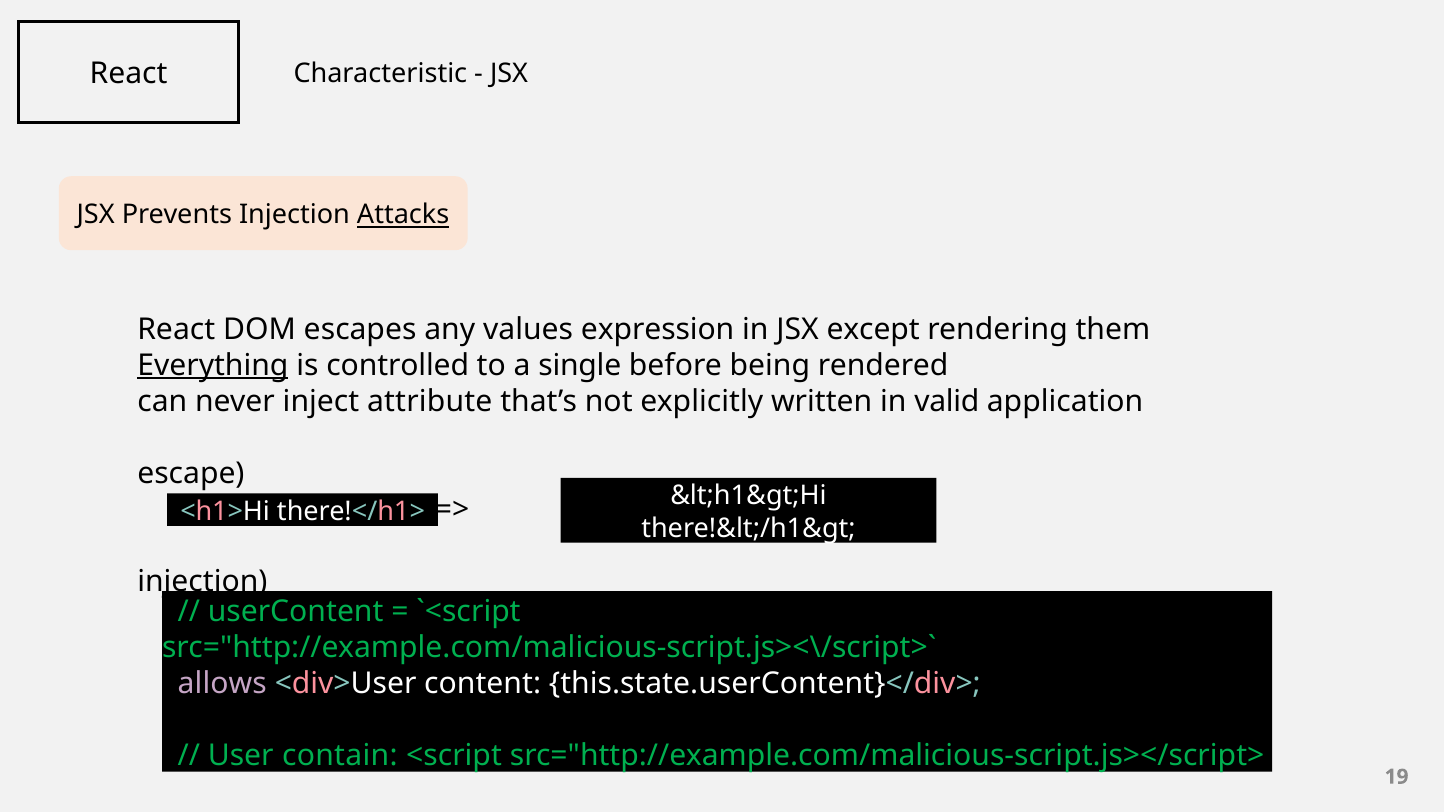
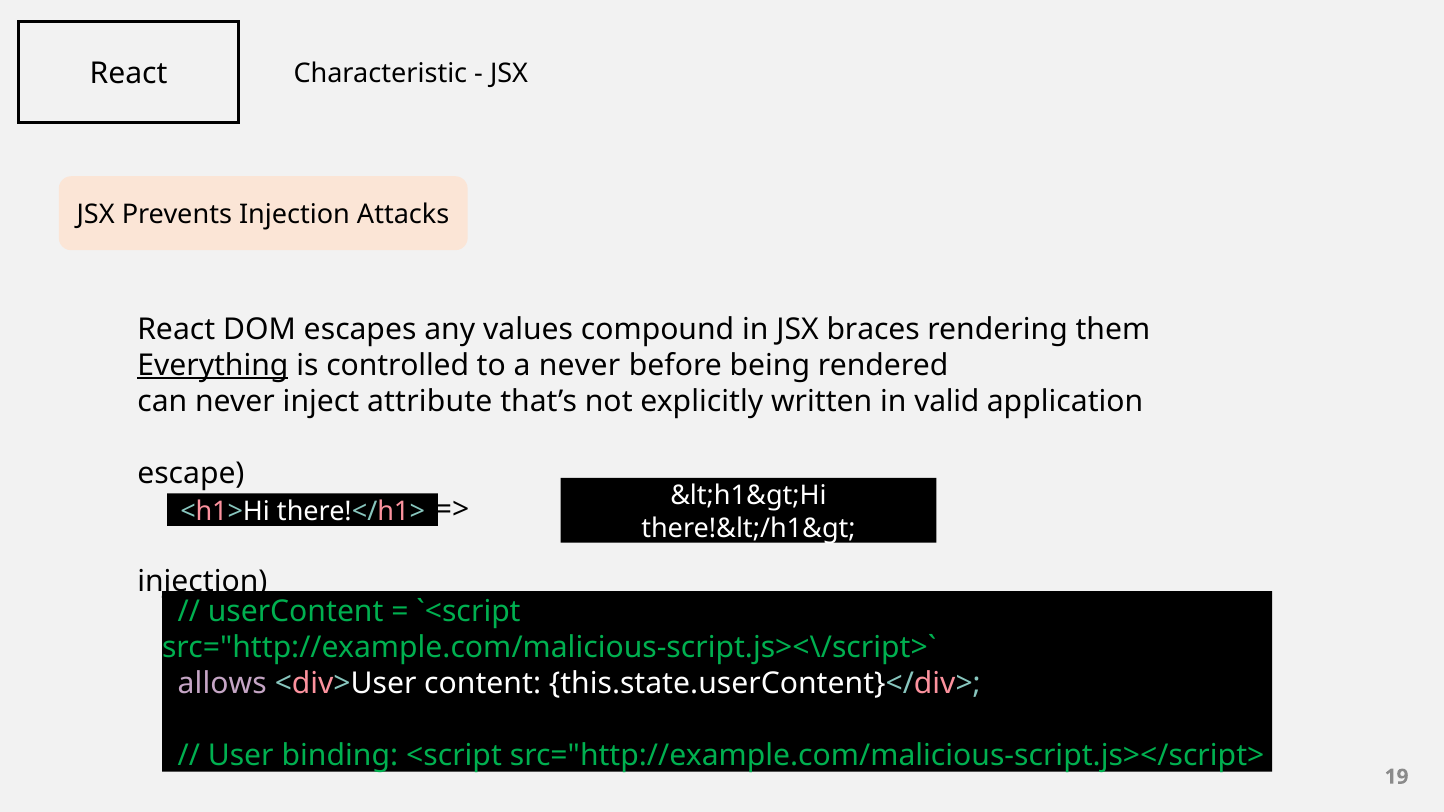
Attacks underline: present -> none (403, 215)
expression: expression -> compound (658, 329)
except: except -> braces (873, 329)
a single: single -> never (580, 365)
contain: contain -> binding (340, 756)
